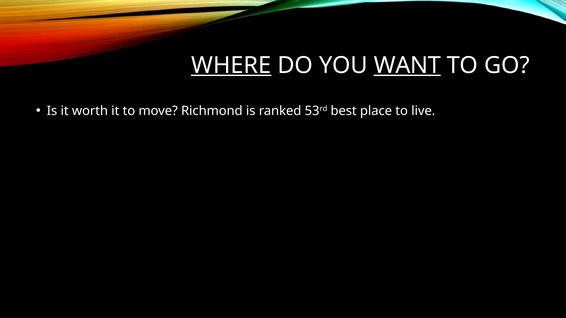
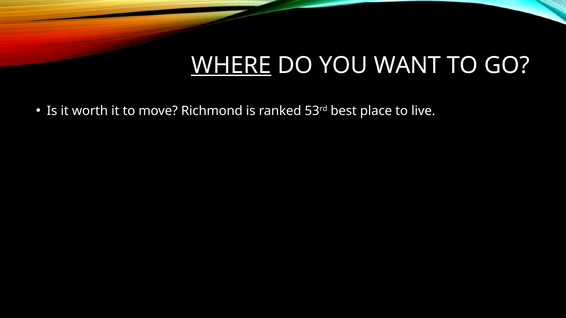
WANT underline: present -> none (407, 65)
